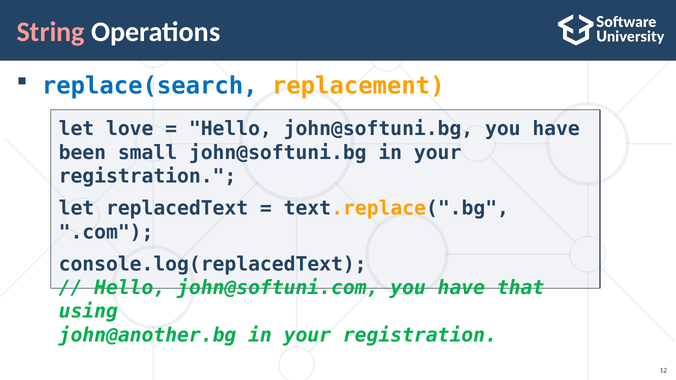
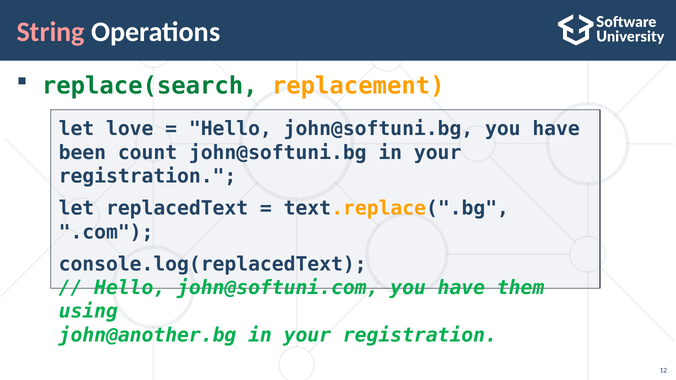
replace(search colour: blue -> green (150, 86)
small: small -> count (148, 153)
that: that -> them (521, 288)
